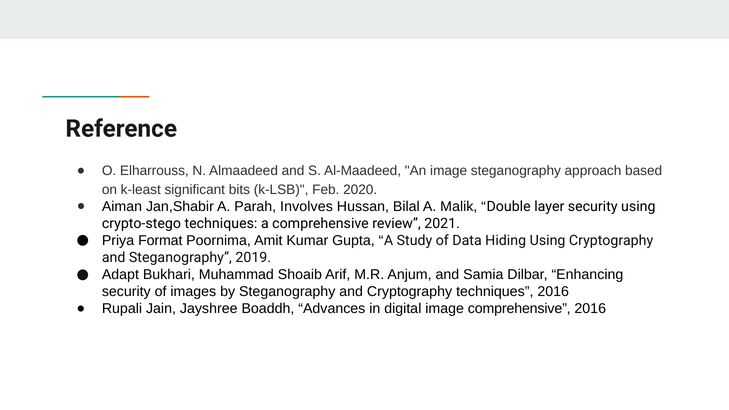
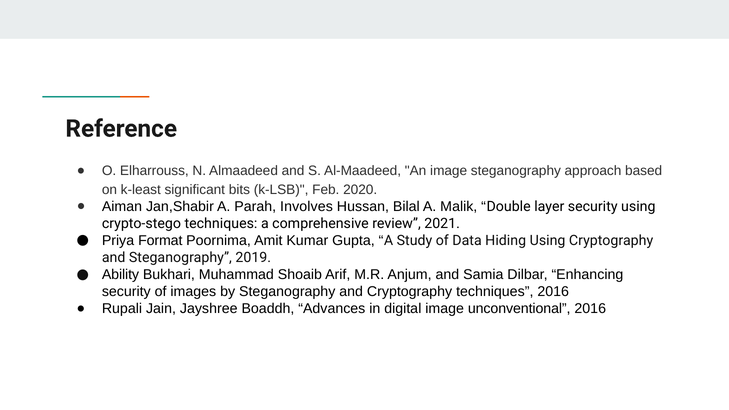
Adapt: Adapt -> Ability (120, 275)
image comprehensive: comprehensive -> unconventional (519, 309)
